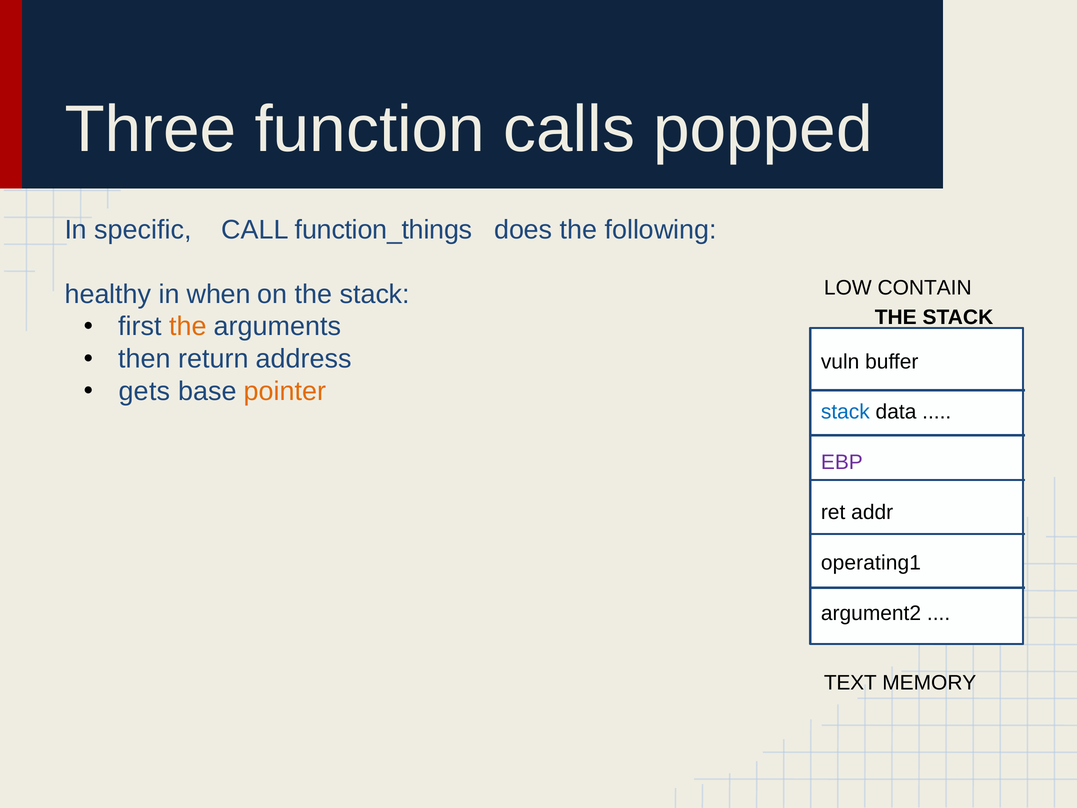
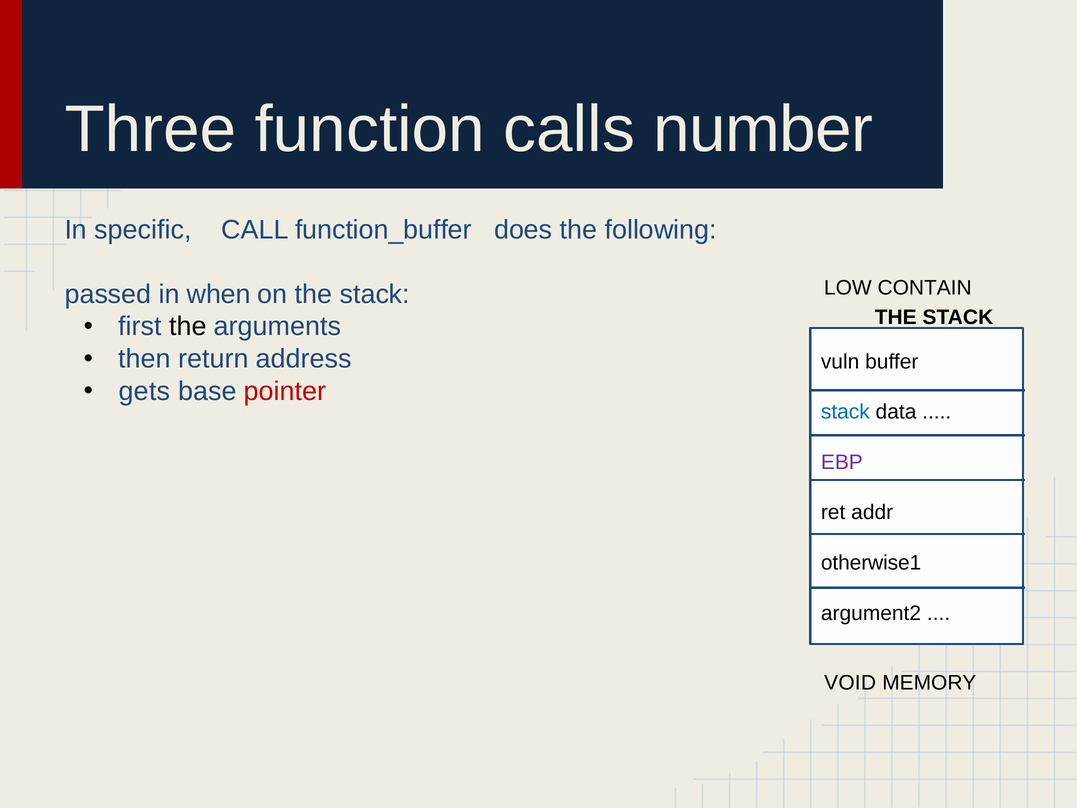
popped: popped -> number (763, 129)
function_things: function_things -> function_buffer (383, 230)
healthy: healthy -> passed (108, 294)
the colour: orange -> black (188, 327)
pointer colour: orange -> red (285, 391)
operating1: operating1 -> otherwise1 (871, 563)
TEXT: TEXT -> VOID (850, 683)
